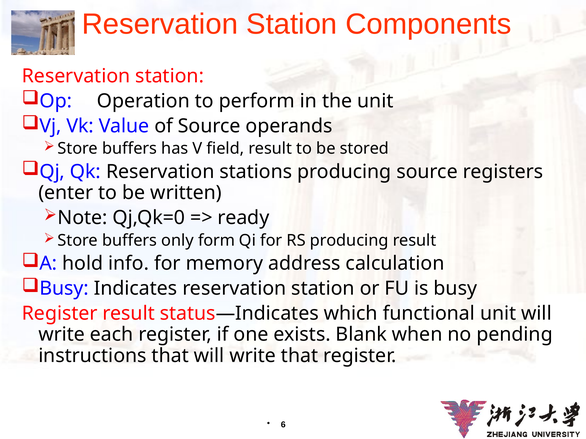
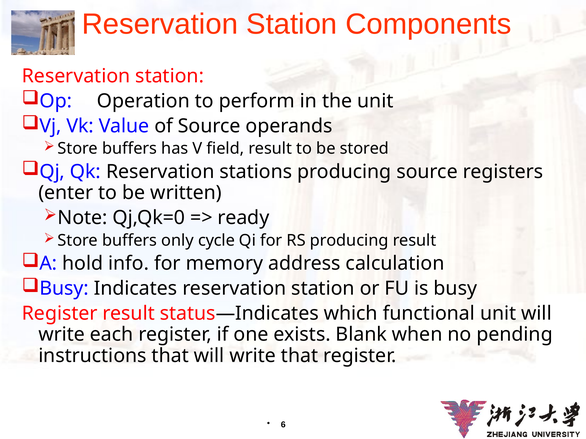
form: form -> cycle (216, 241)
